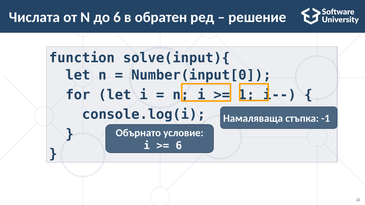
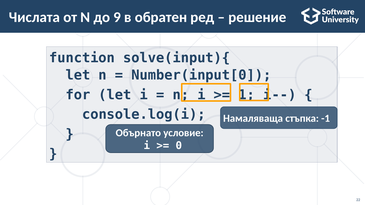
до 6: 6 -> 9 (117, 17)
6: 6 -> 0 (179, 146)
